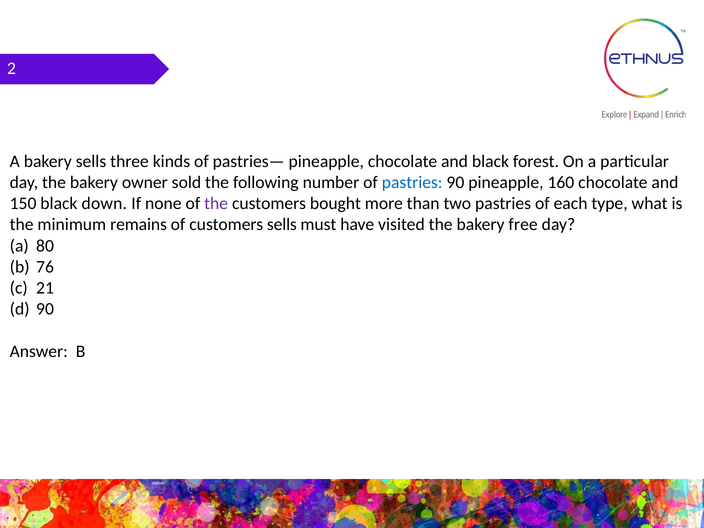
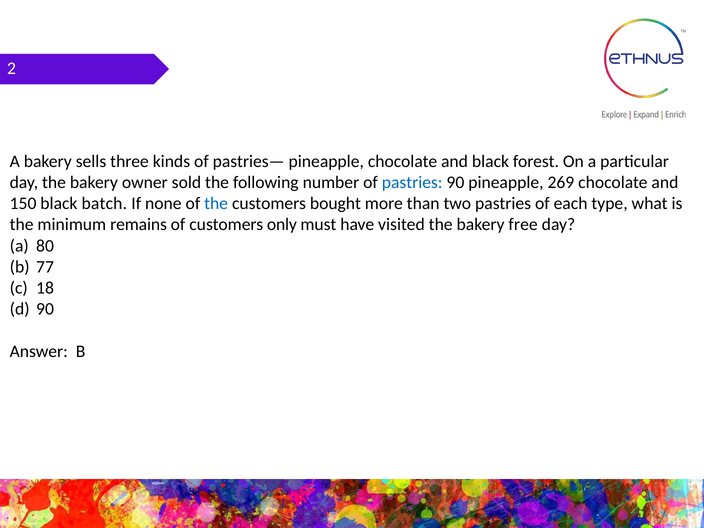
160: 160 -> 269 (561, 182)
down: down -> batch (104, 203)
the colour: purple -> blue (216, 203)
customers sells: sells -> only (282, 225)
76: 76 -> 77 (45, 267)
21: 21 -> 18 (45, 288)
